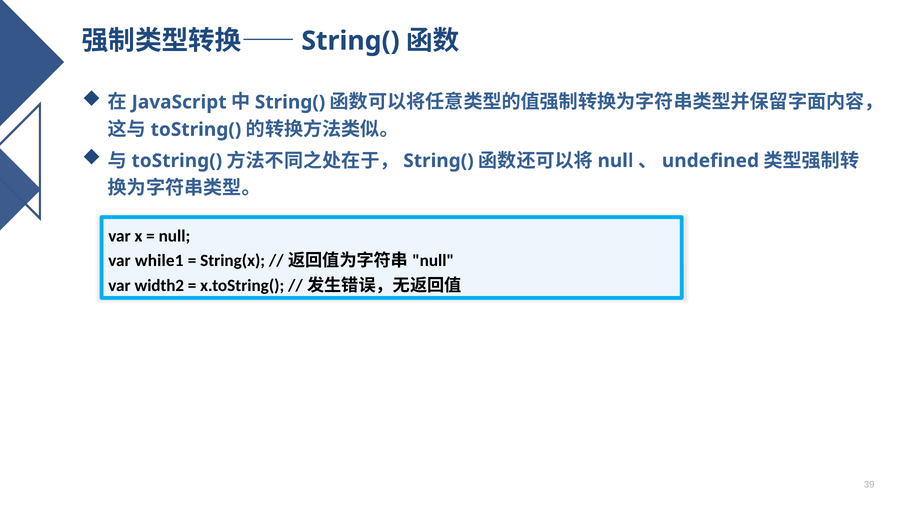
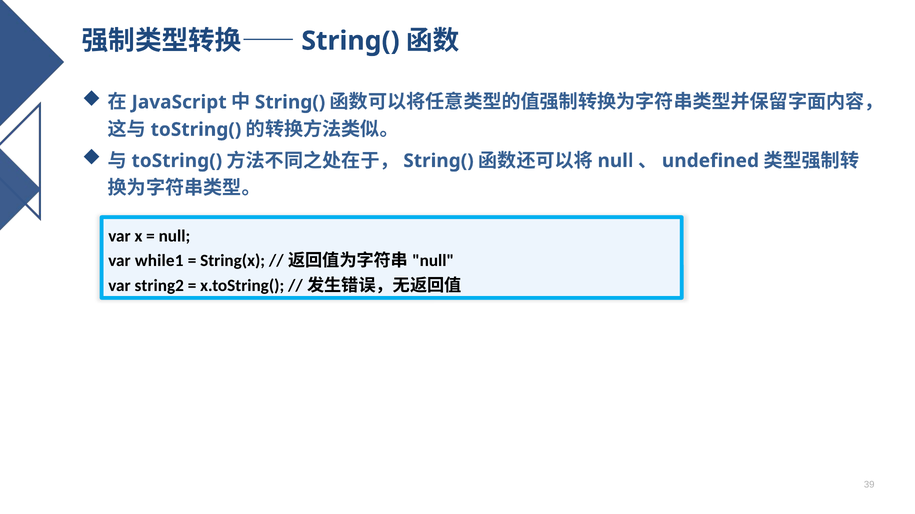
width2: width2 -> string2 (159, 286)
